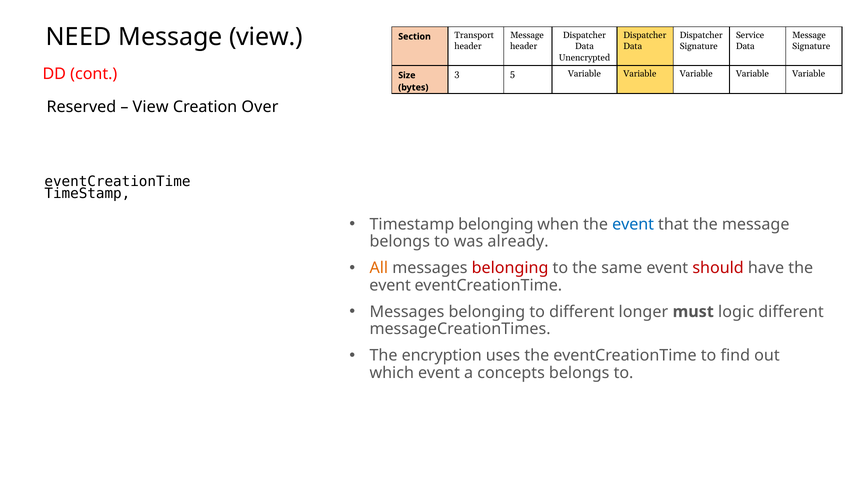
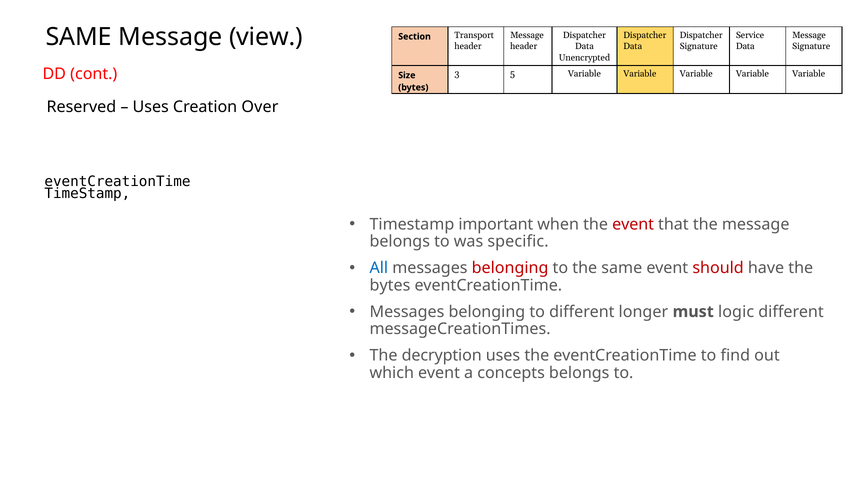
NEED: NEED -> SAME (79, 37)
View: View -> Uses (151, 107)
Timestamp belonging: belonging -> important (496, 224)
event colour: blue -> red (633, 224)
already: already -> specific (518, 242)
All colour: orange -> blue (379, 268)
event: event -> bytes (390, 285)
encryption: encryption -> decryption (442, 356)
